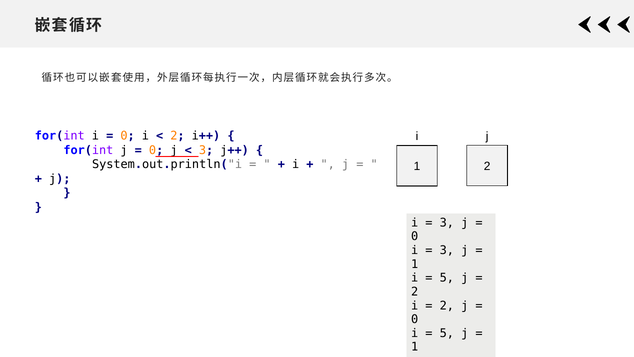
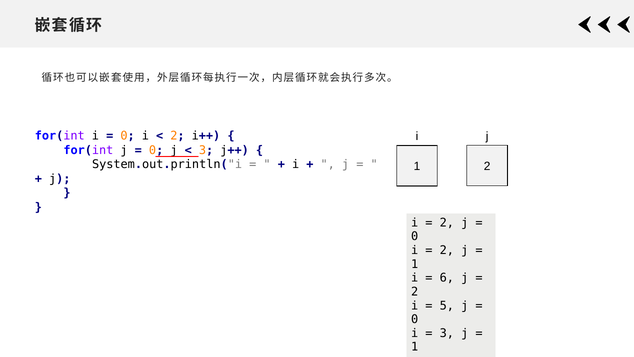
3: 3 -> 2 (447, 222)
3: 3 -> 2 (447, 250)
5: 5 -> 6 (447, 278)
2: 2 -> 5 (447, 305)
5: 5 -> 3 (447, 333)
